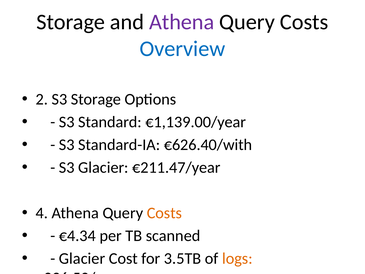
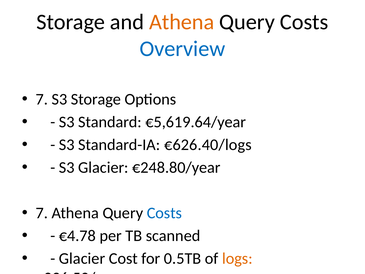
Athena colour: purple -> orange (182, 22)
2: 2 -> 7 (42, 99)
€1,139.00/year: €1,139.00/year -> €5,619.64/year (196, 122)
€626.40/with: €626.40/with -> €626.40/logs (208, 145)
€211.47/year: €211.47/year -> €248.80/year (176, 167)
4: 4 -> 7 (42, 213)
Costs colour: orange -> blue (164, 213)
€4.34: €4.34 -> €4.78 (77, 236)
3.5TB: 3.5TB -> 0.5TB (183, 258)
